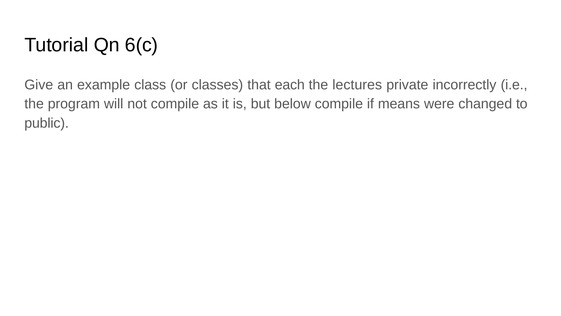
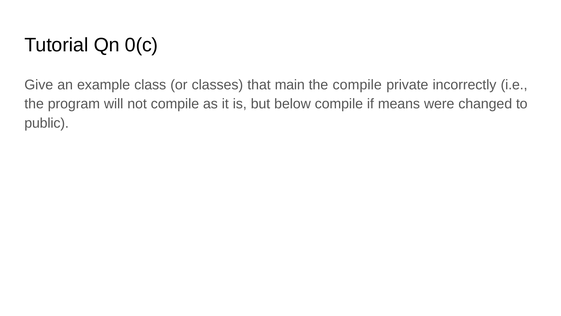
6(c: 6(c -> 0(c (142, 45)
each: each -> main (290, 85)
the lectures: lectures -> compile (357, 85)
